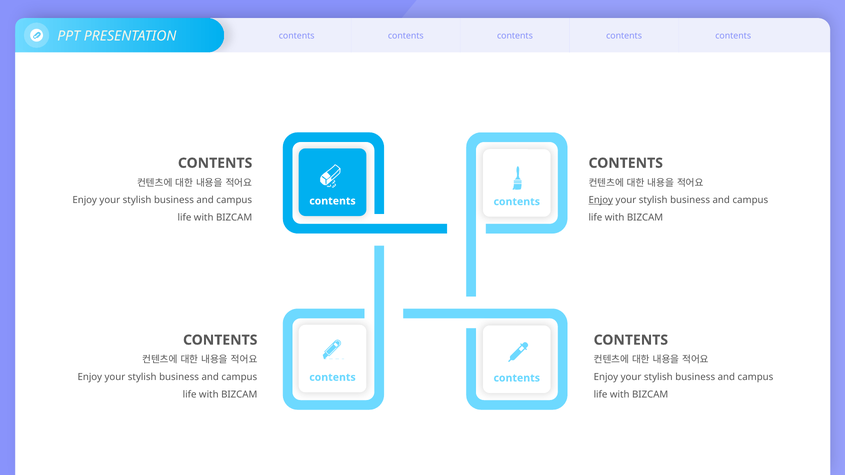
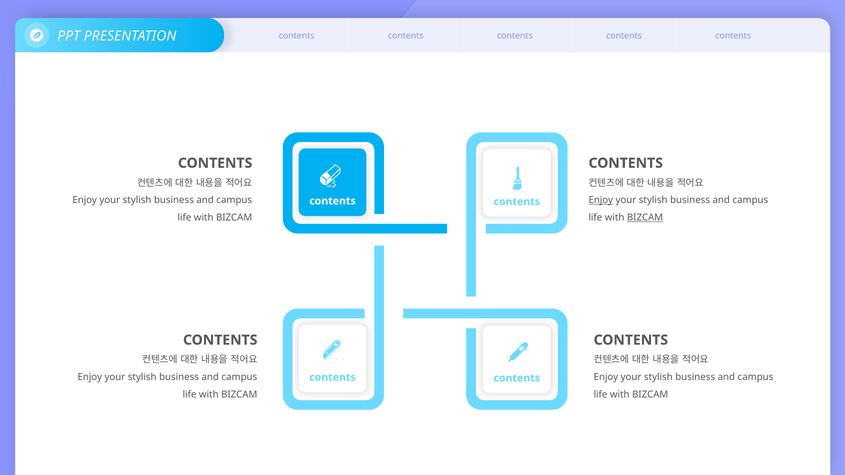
BIZCAM underline: none -> present (645, 218)
